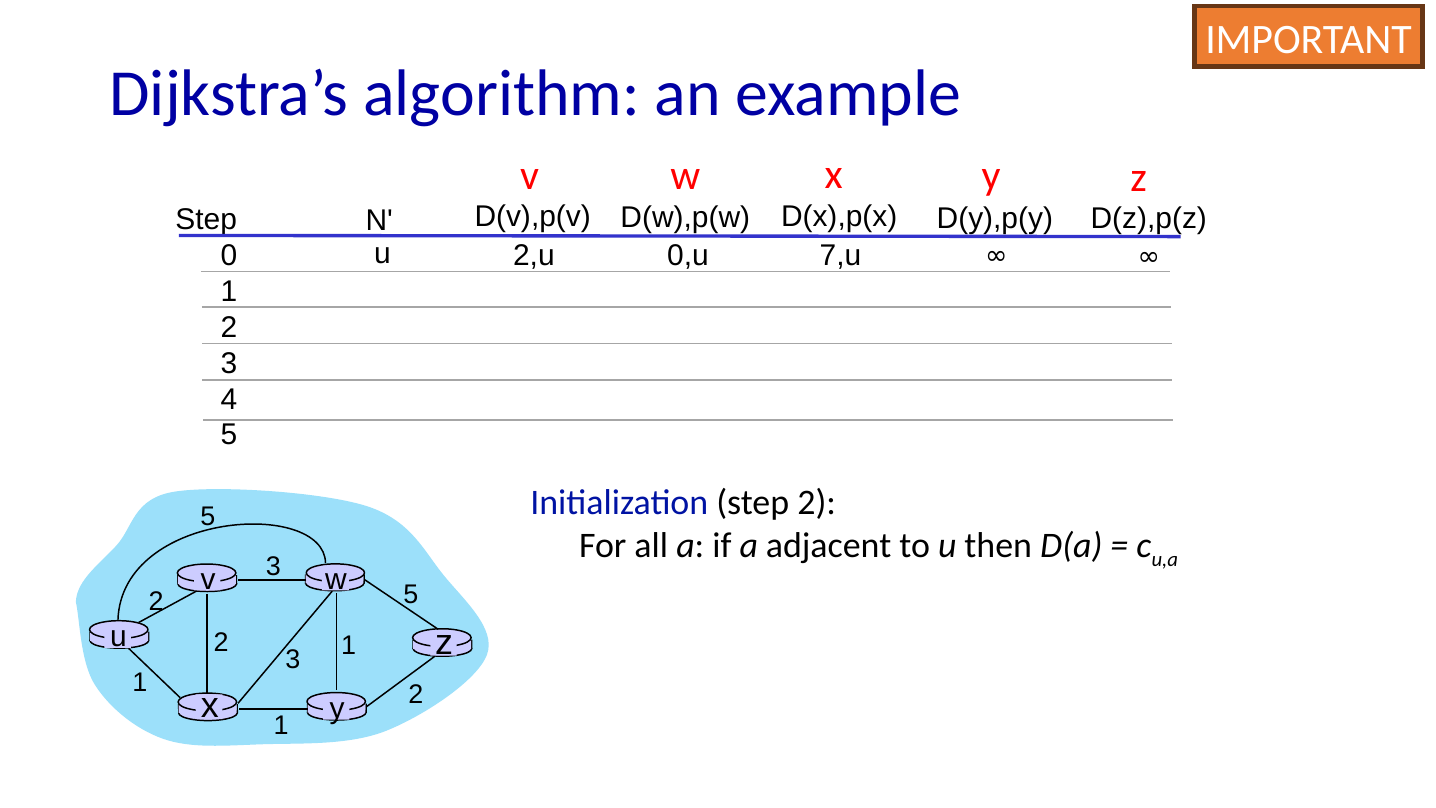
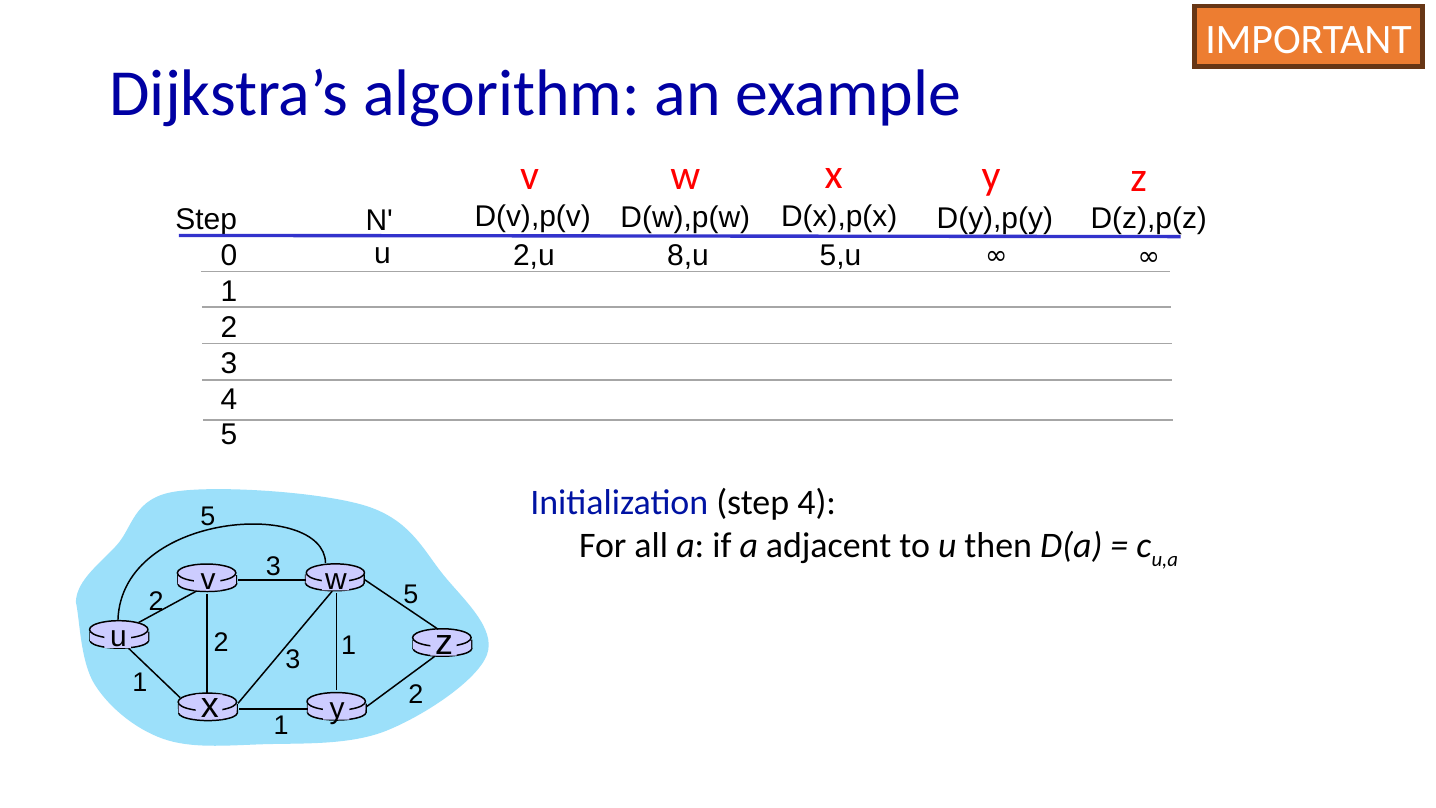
0,u: 0,u -> 8,u (688, 255)
7,u: 7,u -> 5,u (841, 255)
step 2: 2 -> 4 (817, 502)
